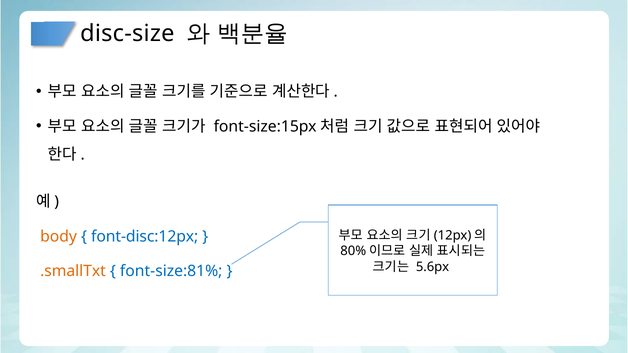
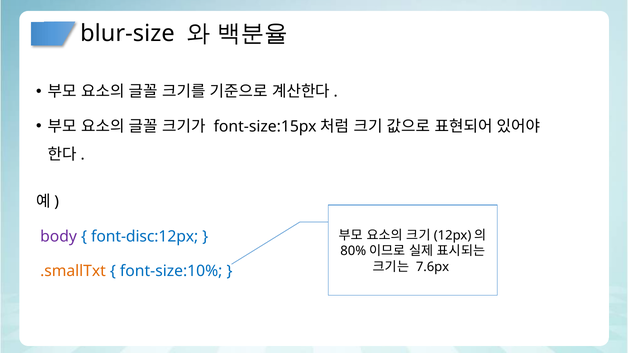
disc-size: disc-size -> blur-size (127, 33)
body colour: orange -> purple (59, 237)
5.6px: 5.6px -> 7.6px (433, 267)
font-size:81%: font-size:81% -> font-size:10% (171, 271)
